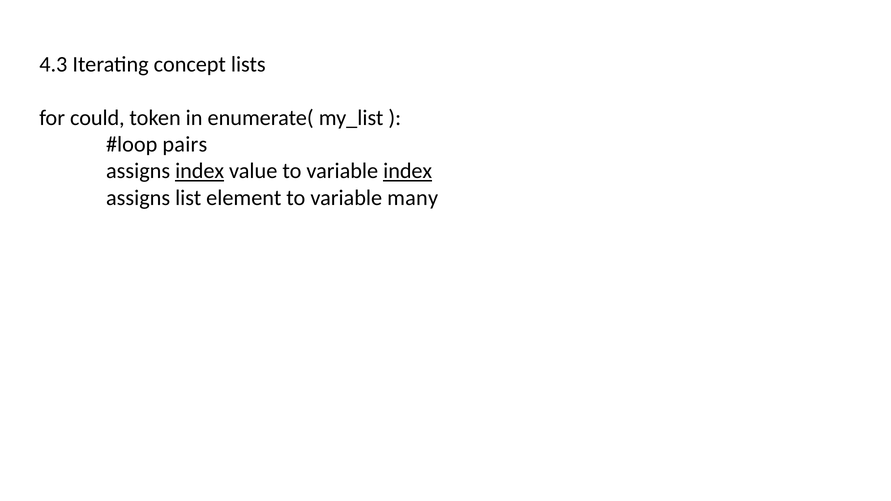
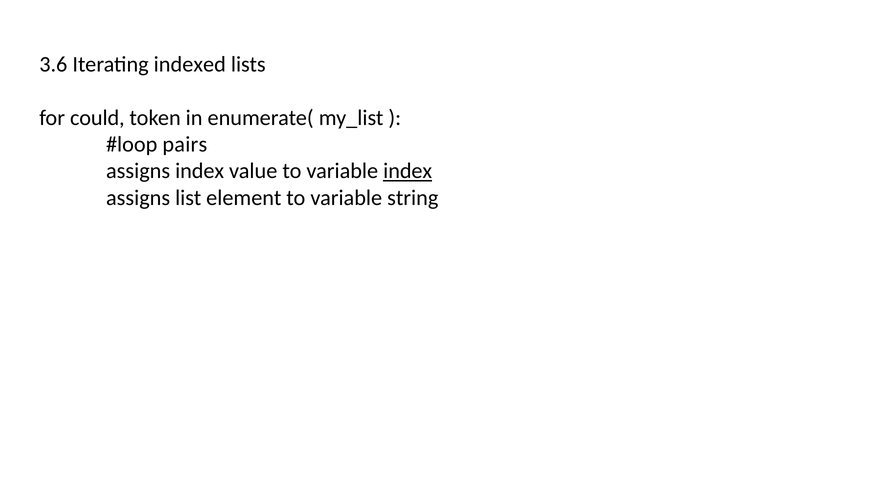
4.3: 4.3 -> 3.6 (53, 64)
concept: concept -> indexed (190, 64)
index underline: present -> none (200, 171)
many: many -> string (413, 198)
